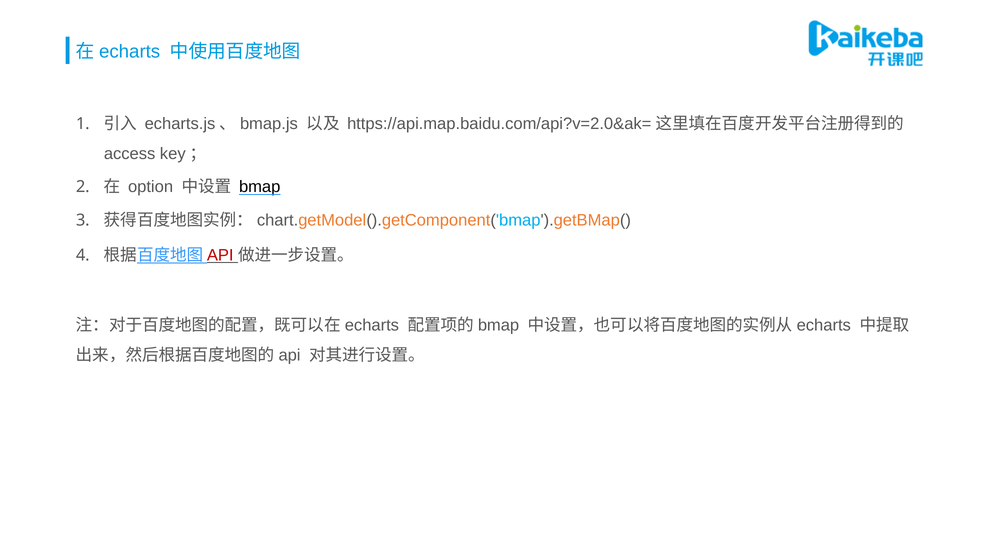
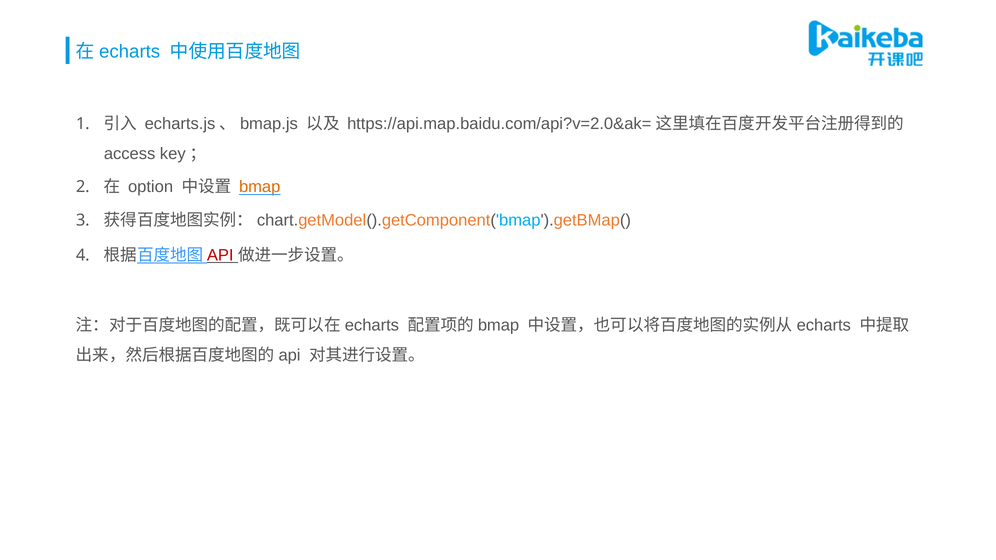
bmap colour: black -> orange (260, 187)
